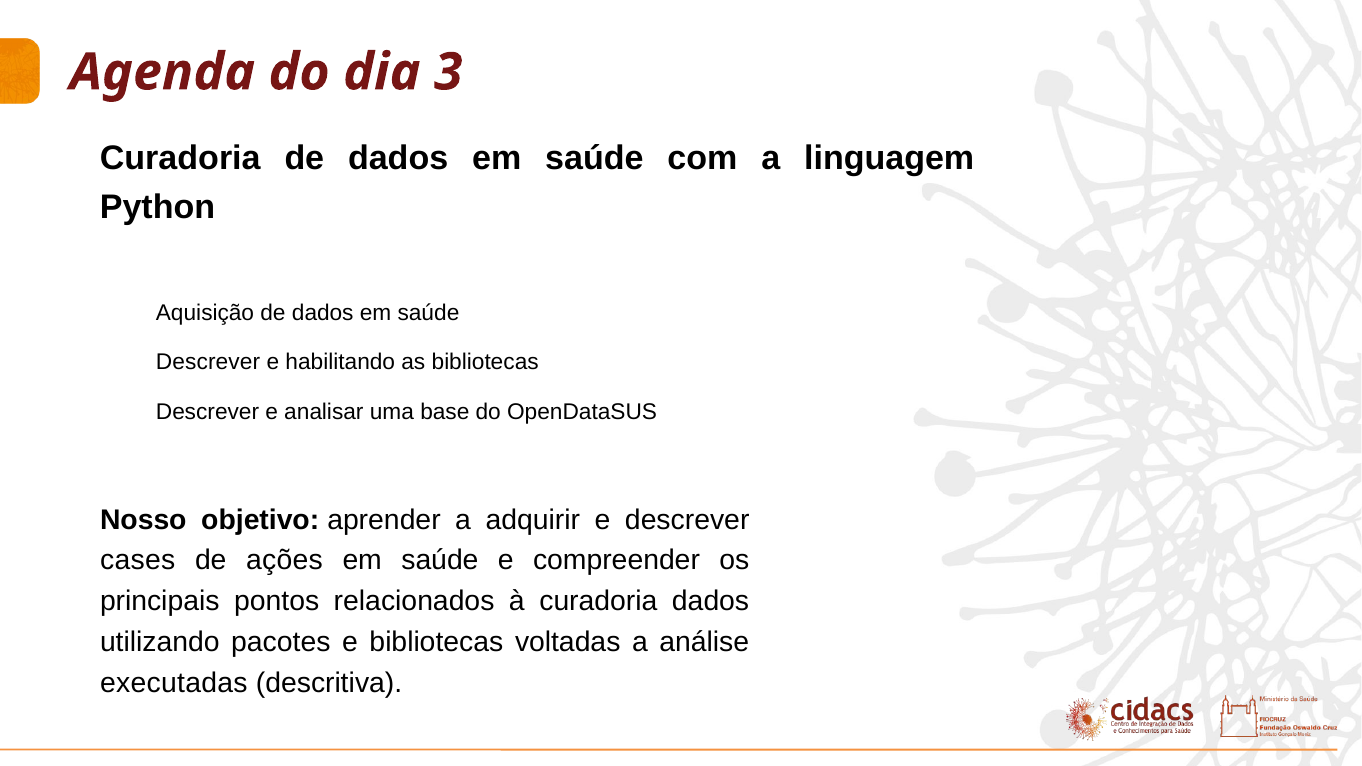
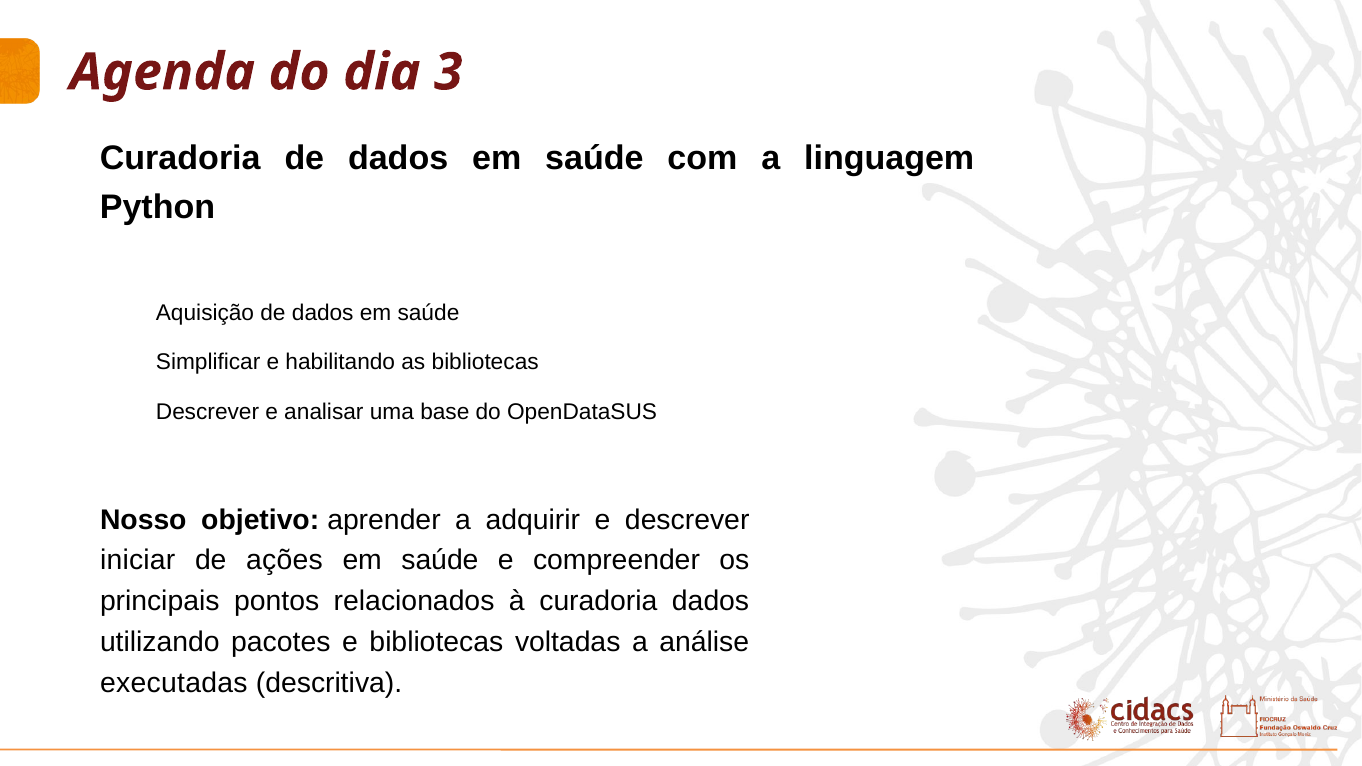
Descrever: Descrever -> Simplificar (208, 362)
cases: cases -> iniciar (138, 561)
